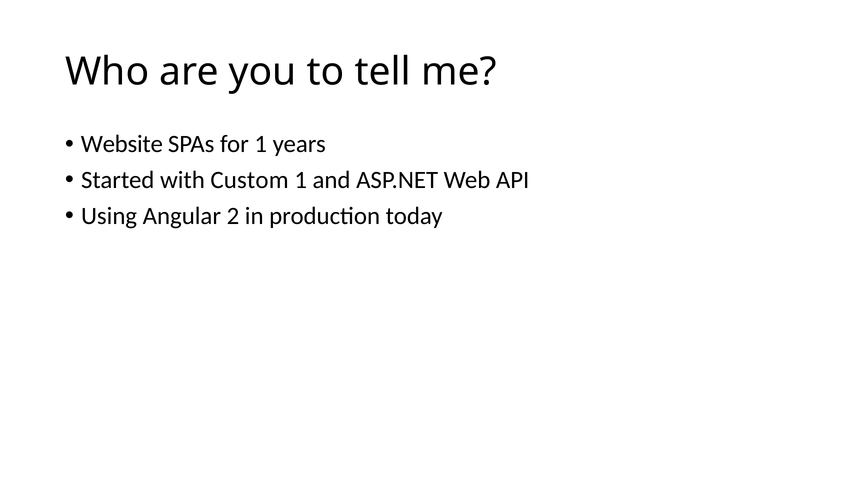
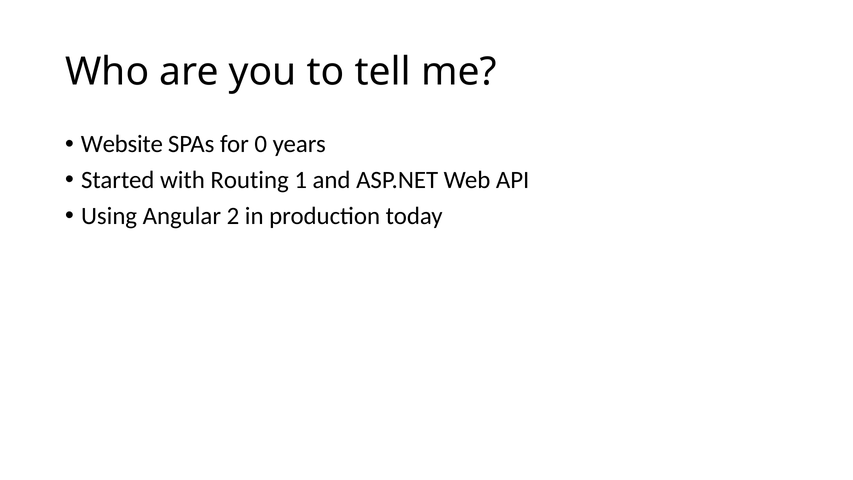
for 1: 1 -> 0 (261, 144)
Custom: Custom -> Routing (250, 180)
